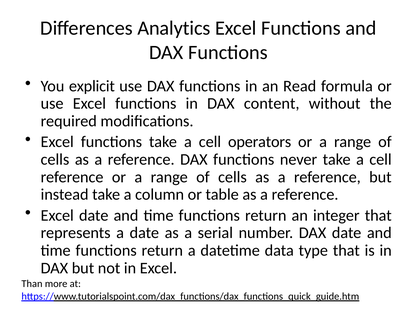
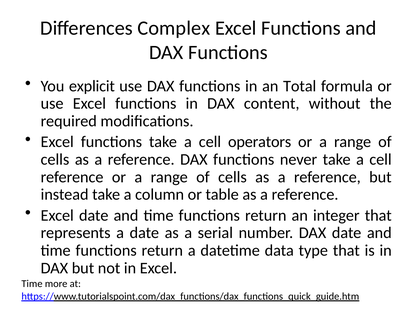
Analytics: Analytics -> Complex (174, 28)
Read: Read -> Total (300, 86)
Than: Than -> Time (32, 284)
